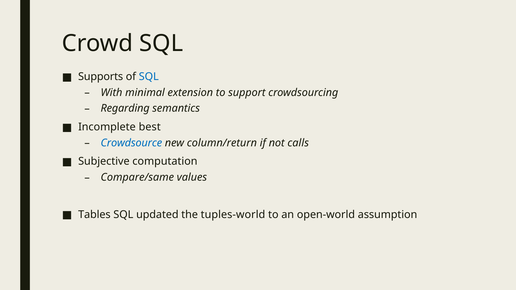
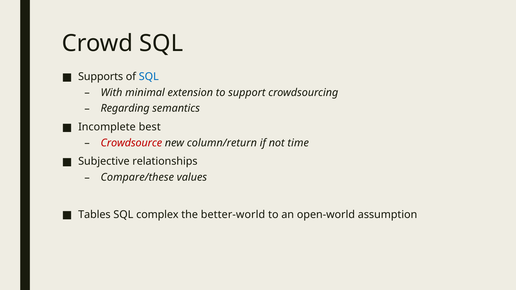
Crowdsource colour: blue -> red (131, 143)
calls: calls -> time (298, 143)
computation: computation -> relationships (165, 162)
Compare/same: Compare/same -> Compare/these (137, 177)
updated: updated -> complex (157, 215)
tuples-world: tuples-world -> better-world (233, 215)
